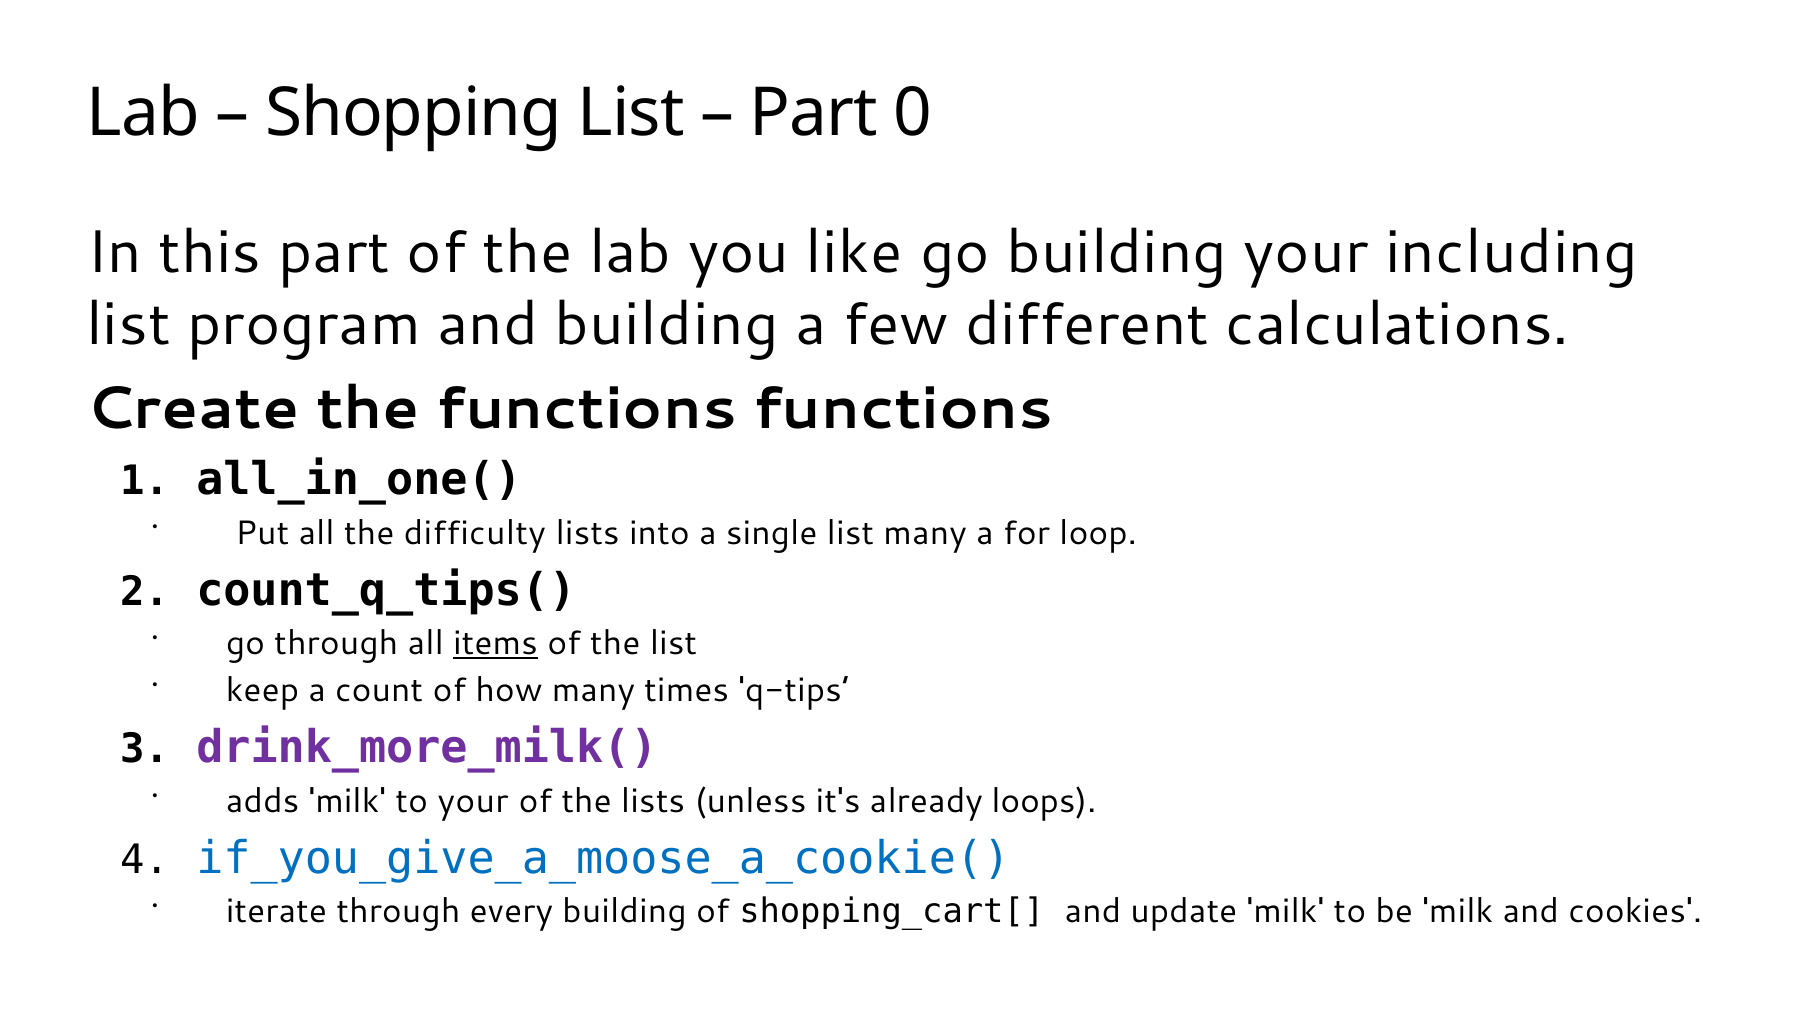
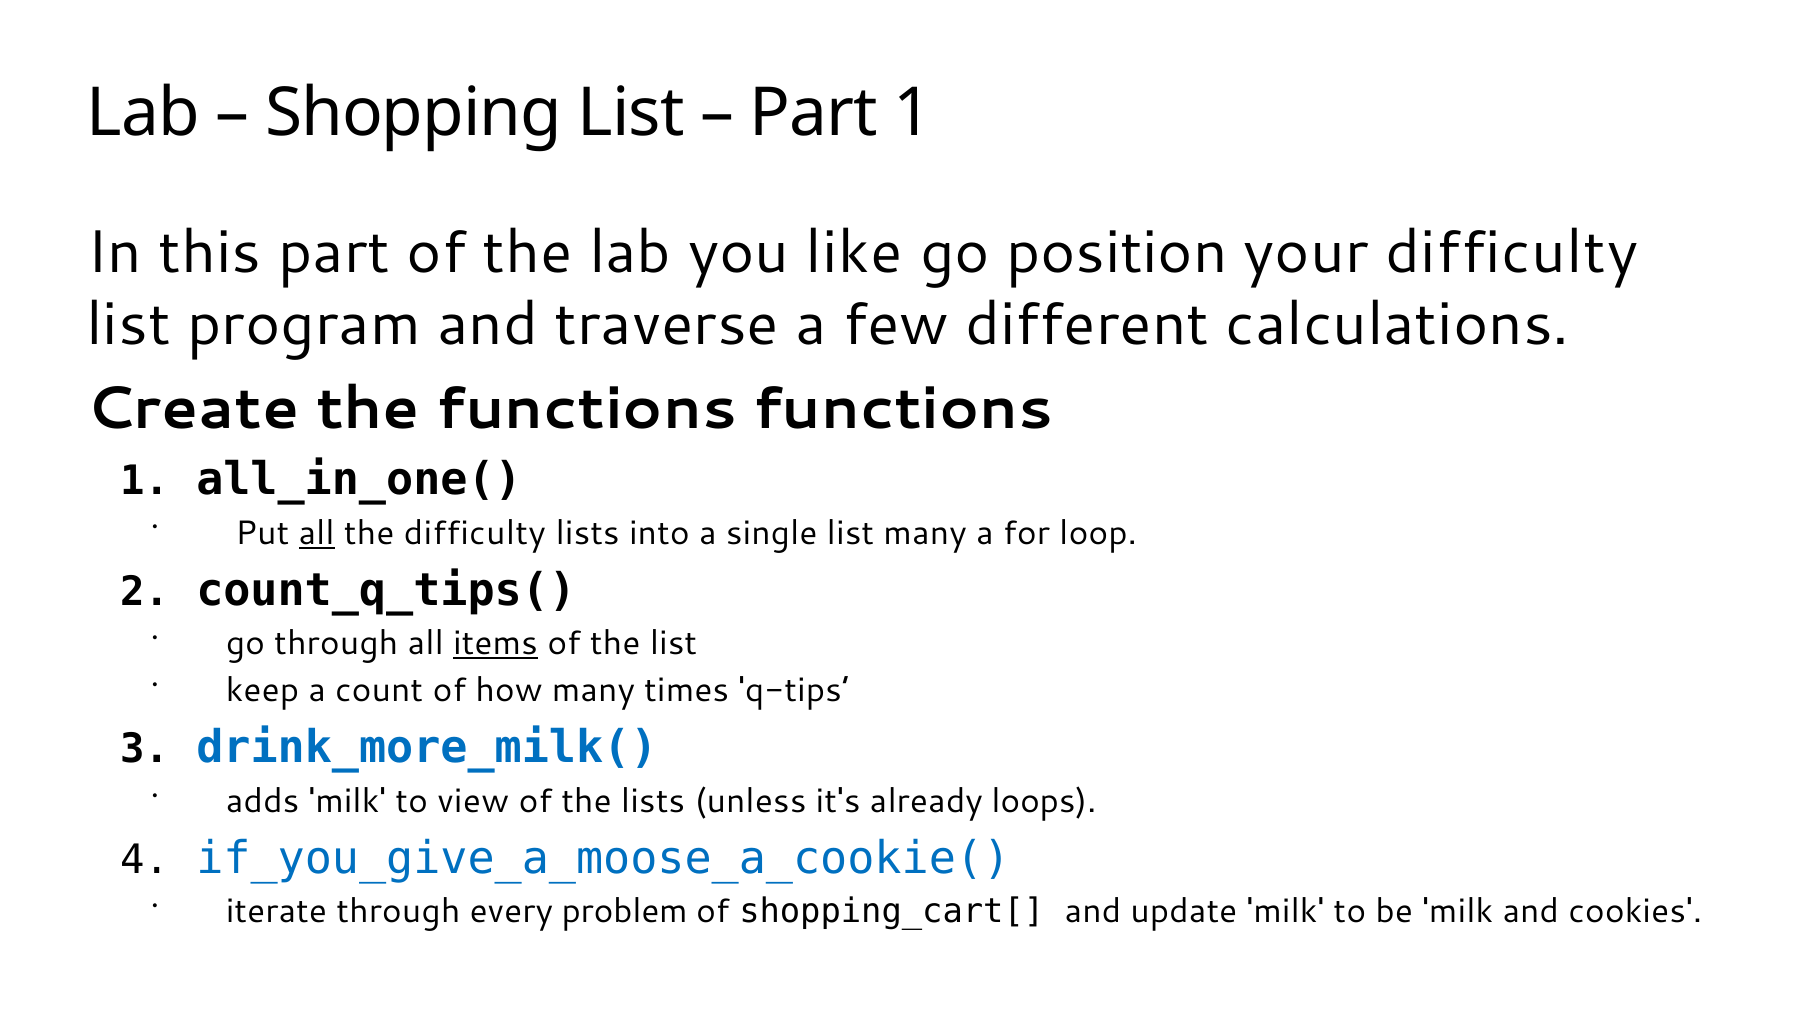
Part 0: 0 -> 1 (913, 113)
go building: building -> position (1117, 252)
your including: including -> difficulty (1512, 252)
and building: building -> traverse (667, 325)
all underline: none -> present (317, 533)
drink_more_milk( colour: purple -> blue (427, 748)
to your: your -> view (473, 801)
every building: building -> problem (625, 912)
